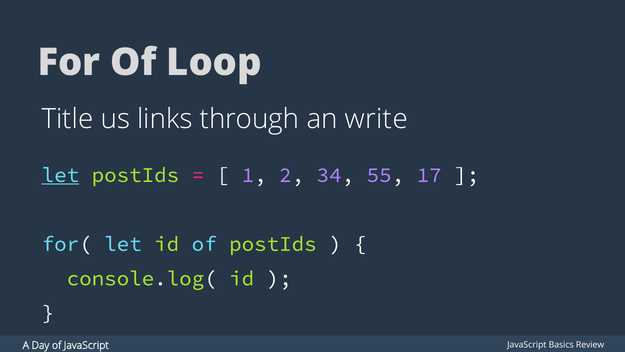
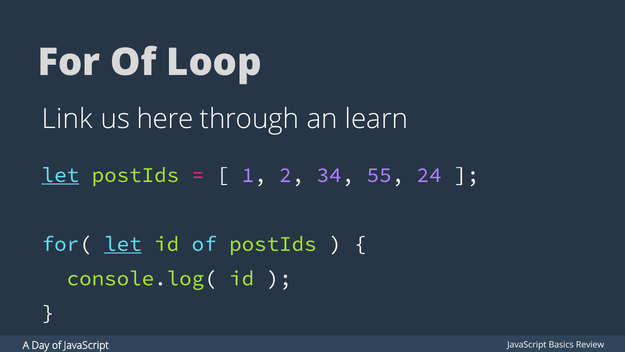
Title: Title -> Link (67, 119)
links: links -> here (165, 119)
write: write -> learn (377, 119)
17: 17 -> 24 (429, 175)
let underline: none -> present (123, 244)
